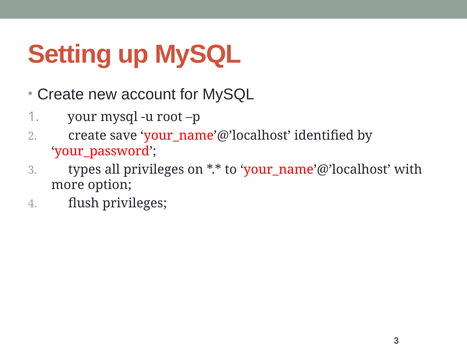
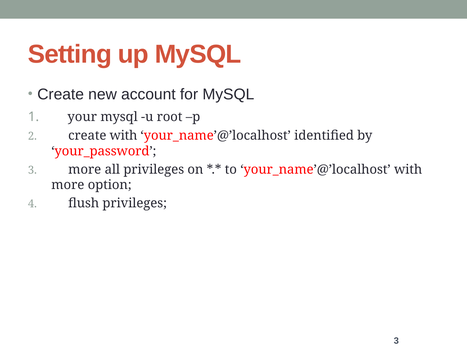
create save: save -> with (123, 136)
3 types: types -> more (85, 170)
